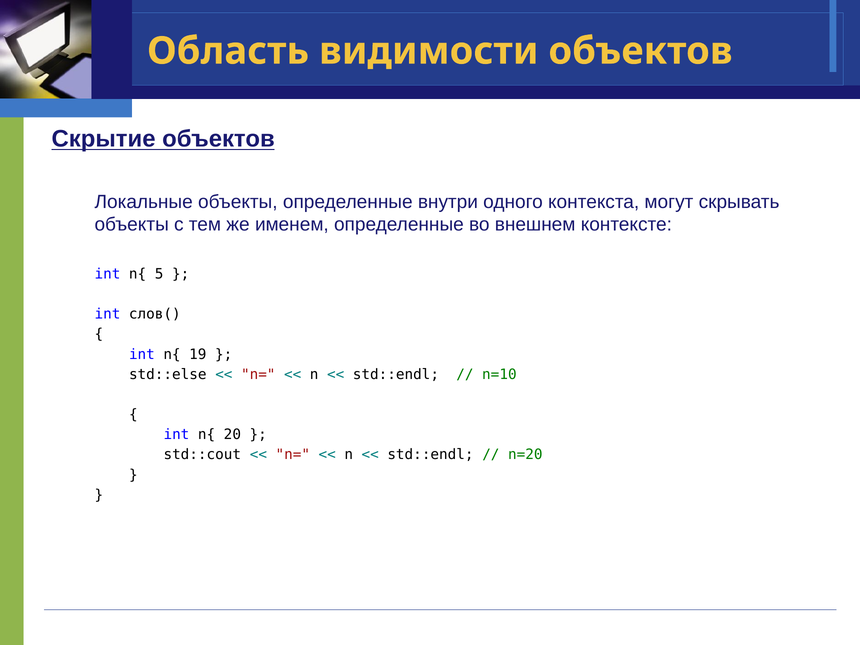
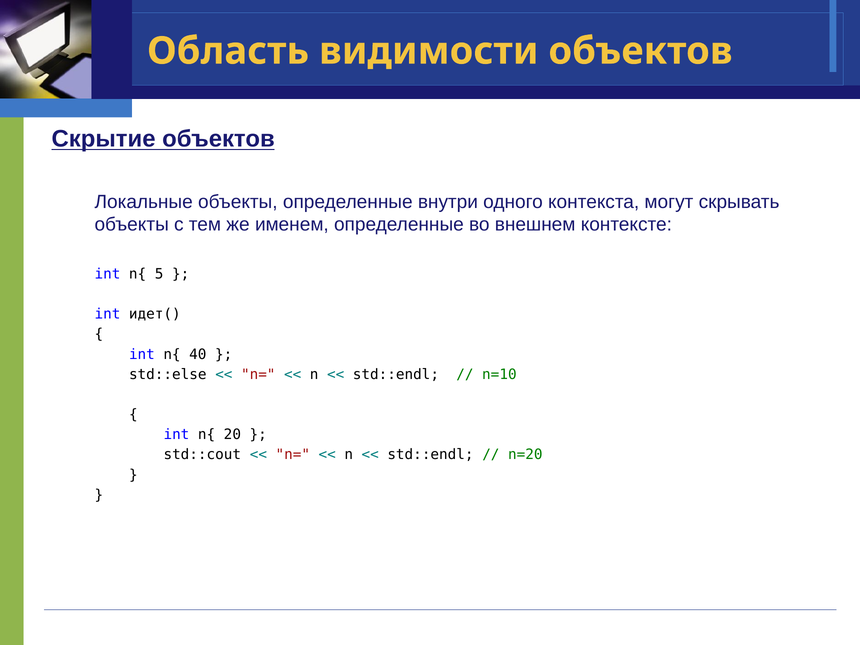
слов(: слов( -> идет( (155, 314)
19: 19 -> 40 (198, 354)
